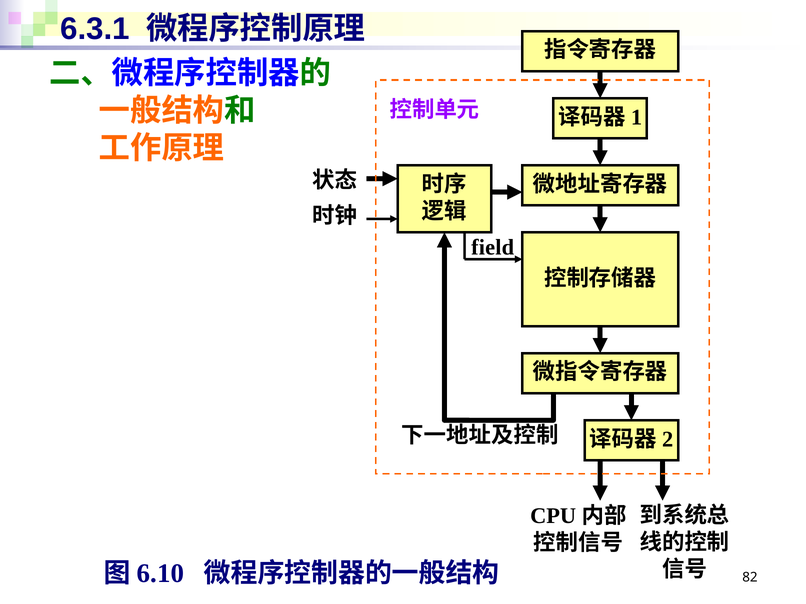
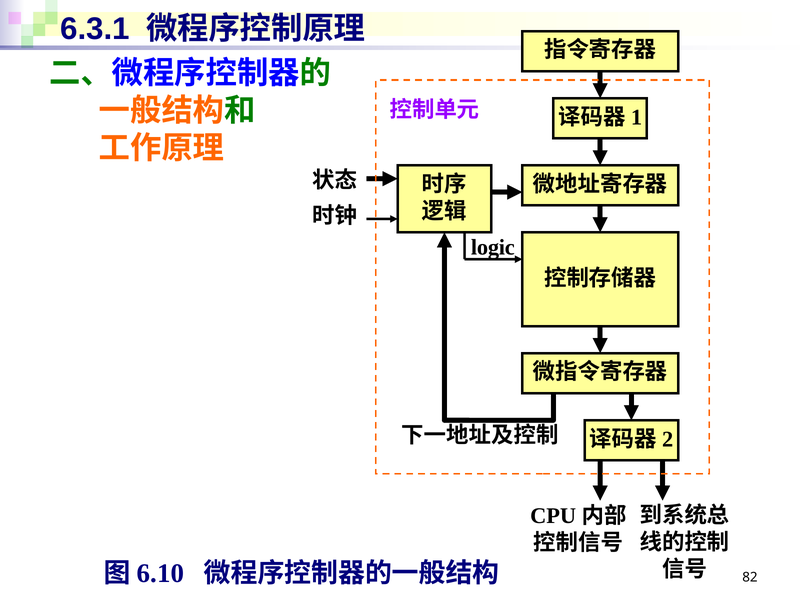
field: field -> logic (493, 248)
